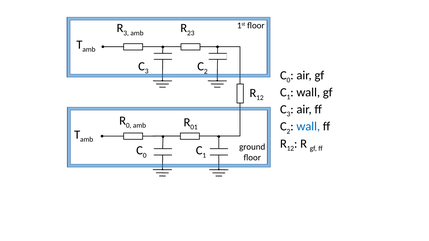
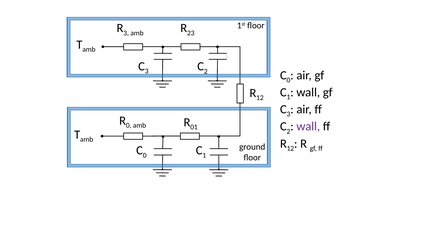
wall colour: blue -> purple (308, 127)
